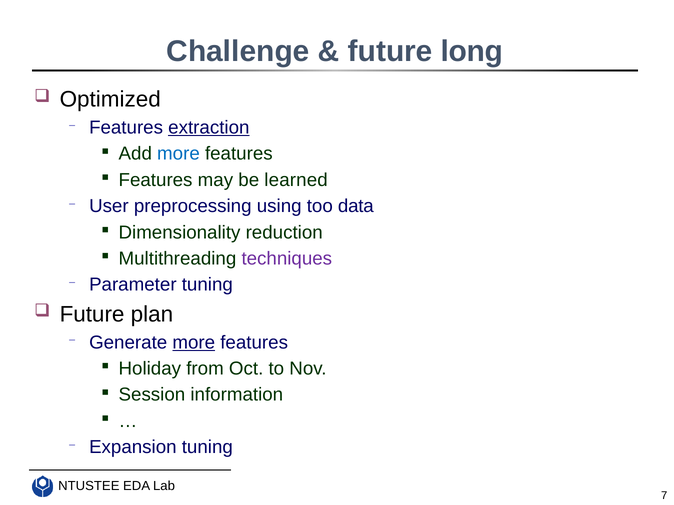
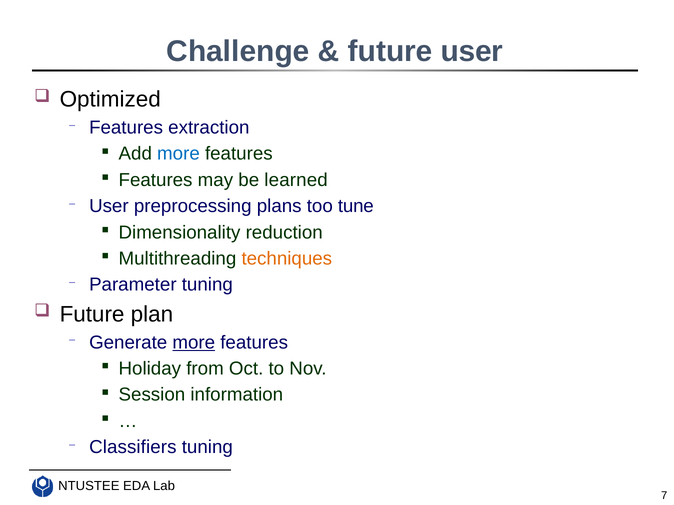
future long: long -> user (472, 51)
extraction underline: present -> none (209, 128)
using: using -> plans (279, 206)
data: data -> tune (356, 206)
techniques colour: purple -> orange (287, 259)
Expansion: Expansion -> Classifiers (133, 448)
